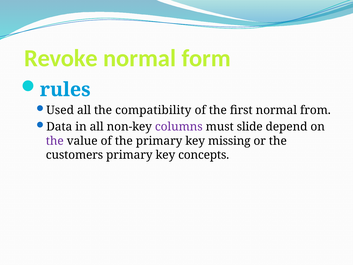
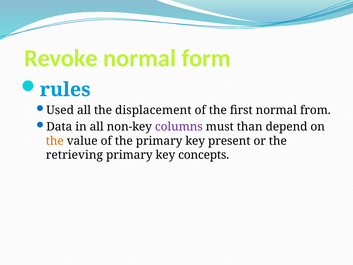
compatibility: compatibility -> displacement (153, 110)
slide: slide -> than (250, 127)
the colour: purple -> orange (55, 141)
missing: missing -> present (229, 141)
customers: customers -> retrieving (74, 155)
